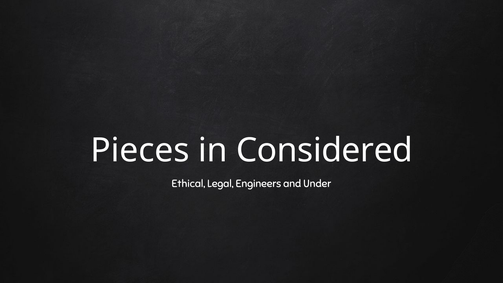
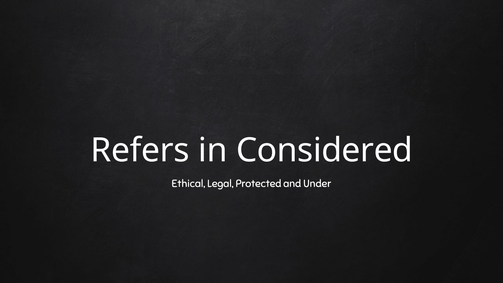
Pieces: Pieces -> Refers (140, 150)
Engineers: Engineers -> Protected (258, 184)
